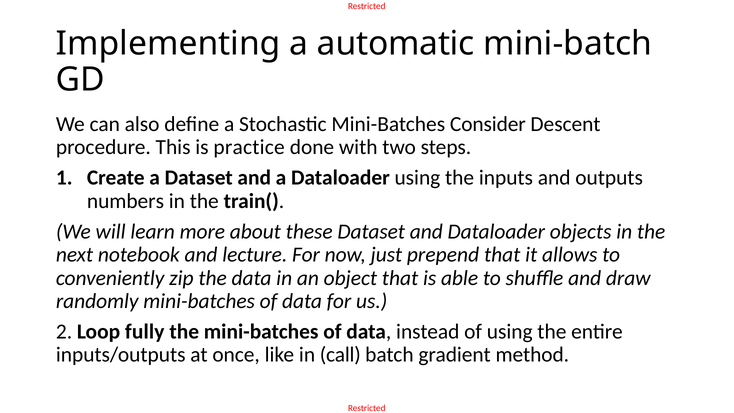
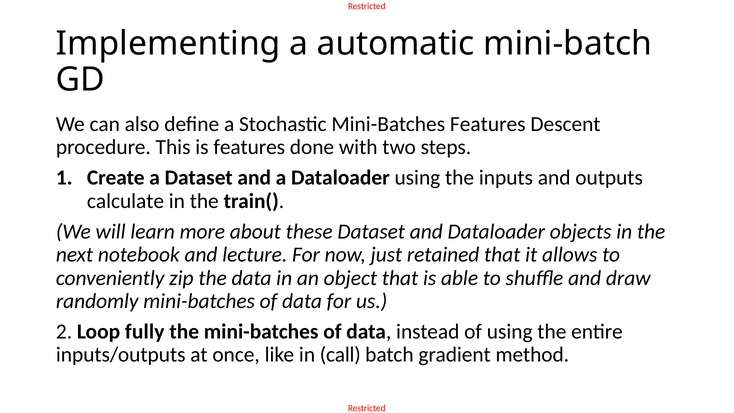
Mini-Batches Consider: Consider -> Features (488, 124)
is practice: practice -> features (249, 147)
numbers: numbers -> calculate (125, 201)
prepend: prepend -> retained (443, 255)
